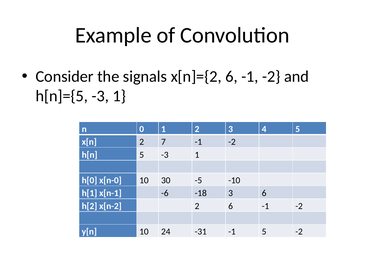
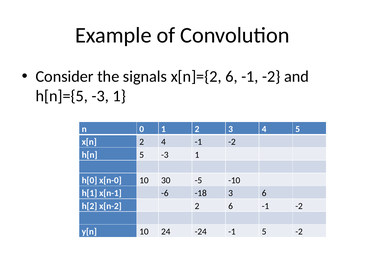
2 7: 7 -> 4 (163, 142)
-31: -31 -> -24 (201, 232)
